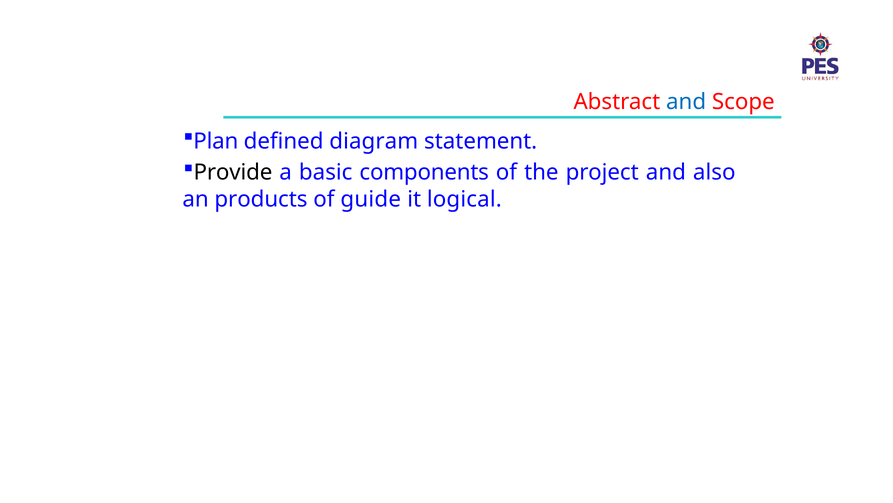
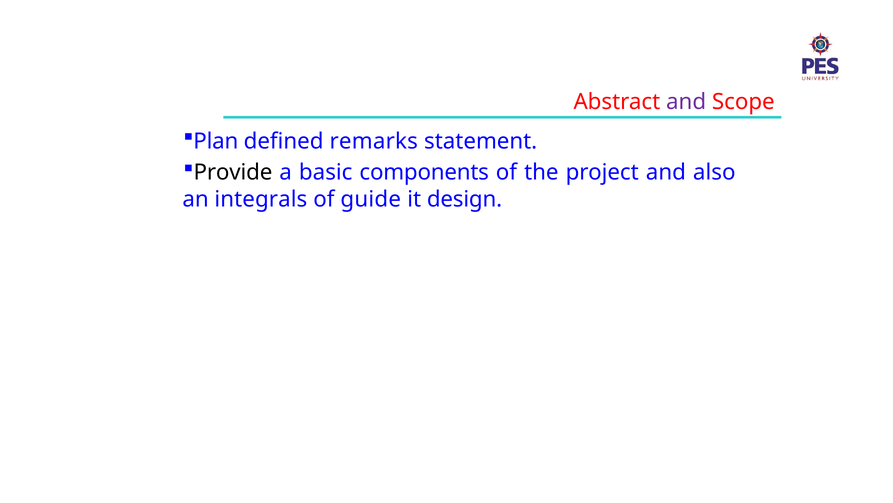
and colour: blue -> purple (686, 102)
diagram: diagram -> remarks (374, 141)
products: products -> integrals (261, 199)
logical: logical -> design (465, 199)
